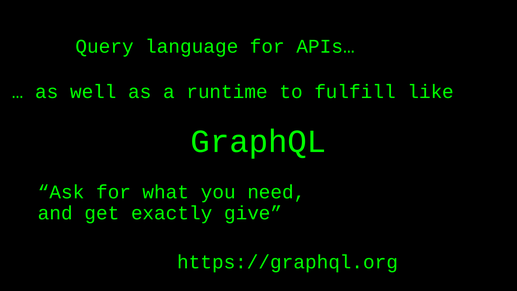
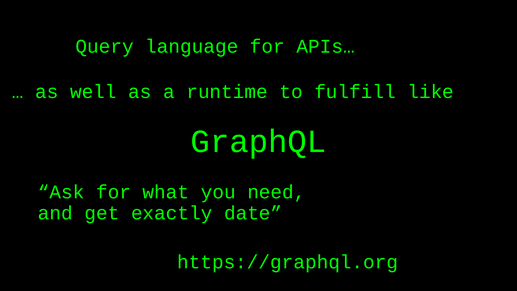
give: give -> date (253, 213)
